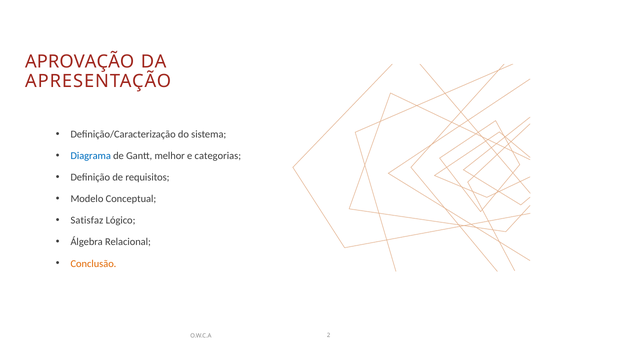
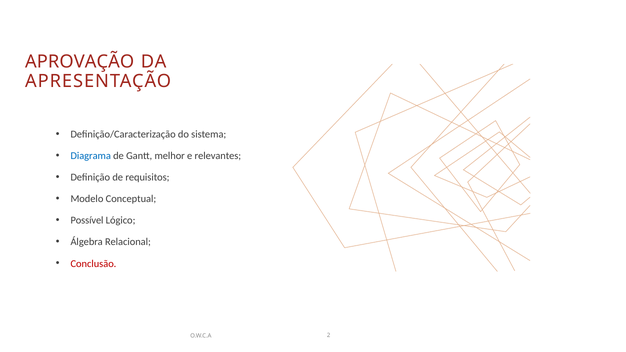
categorias: categorias -> relevantes (218, 156)
Satisfaz: Satisfaz -> Possível (87, 221)
Conclusão colour: orange -> red (93, 264)
